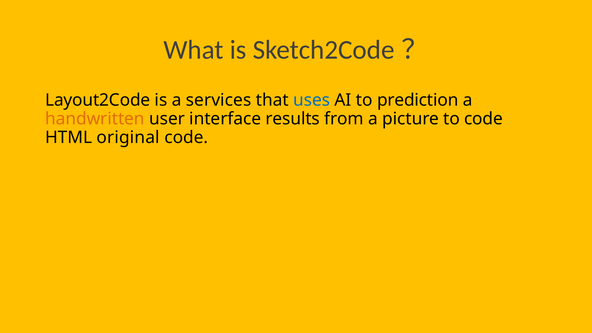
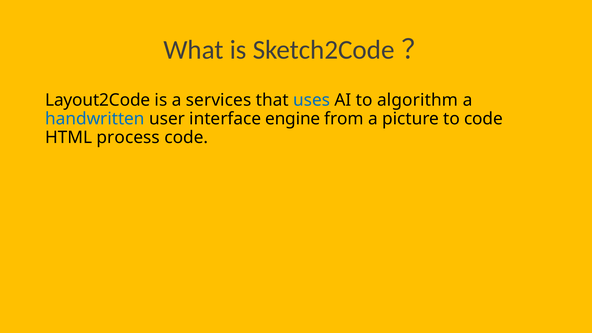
prediction: prediction -> algorithm (418, 100)
handwritten colour: orange -> blue (95, 119)
results: results -> engine (293, 119)
original: original -> process (128, 137)
